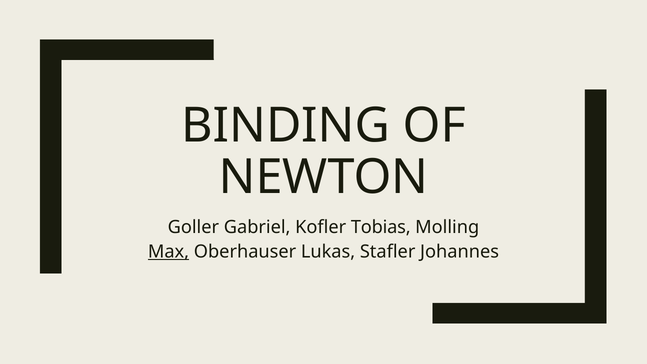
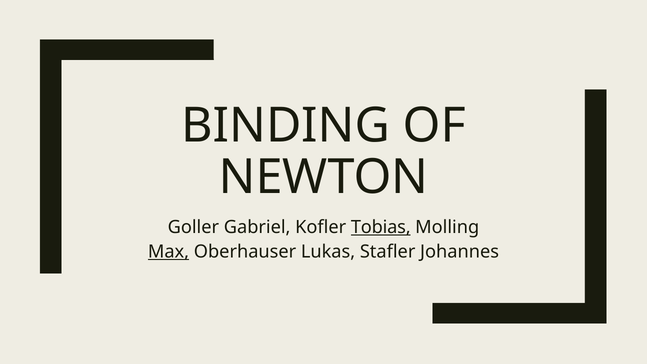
Tobias underline: none -> present (381, 227)
